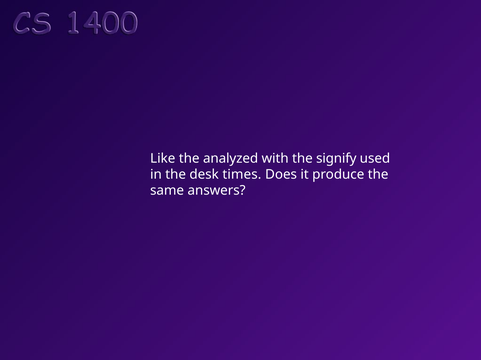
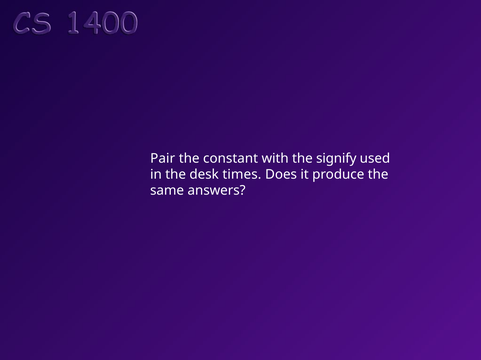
Like: Like -> Pair (163, 159)
analyzed: analyzed -> constant (231, 159)
